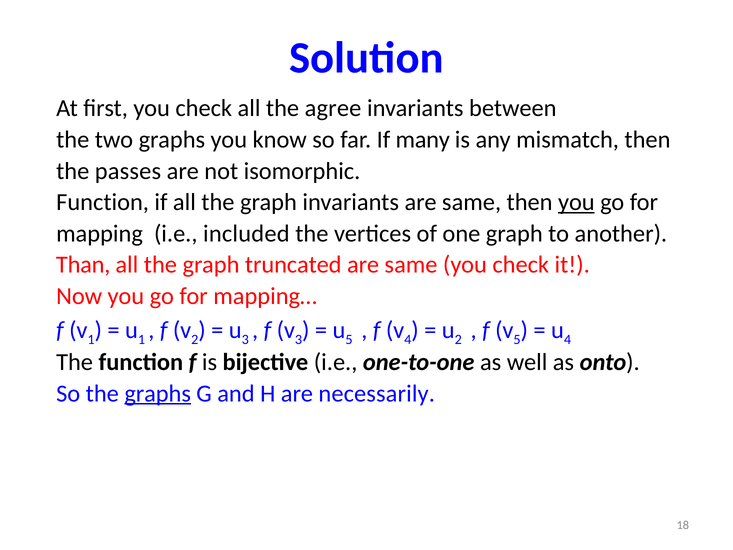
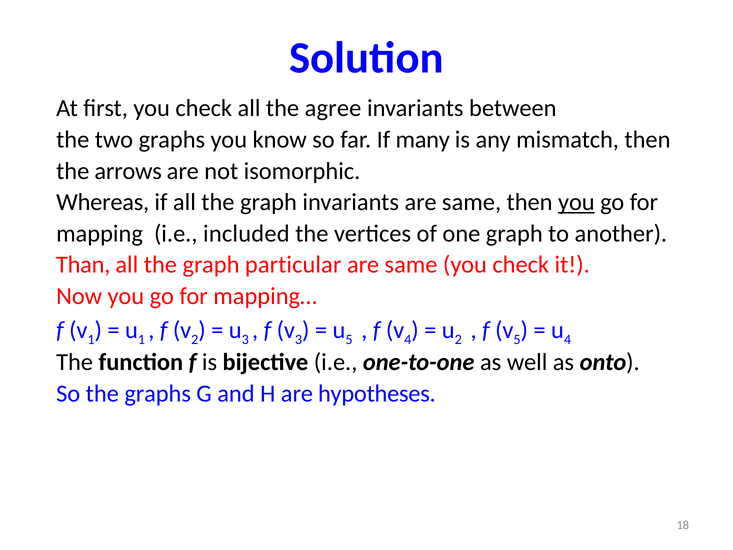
passes: passes -> arrows (128, 171)
Function: Function -> Whereas (103, 202)
truncated: truncated -> particular (293, 265)
graphs underline: present -> none (158, 393)
necessarily: necessarily -> hypotheses (377, 393)
